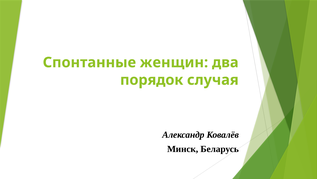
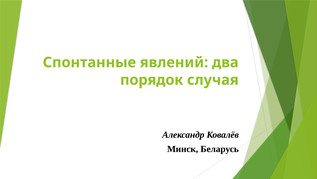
женщин: женщин -> явлений (174, 62)
